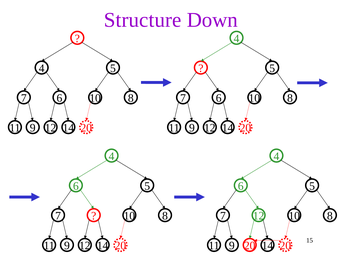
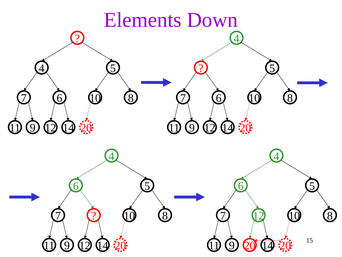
Structure: Structure -> Elements (143, 20)
